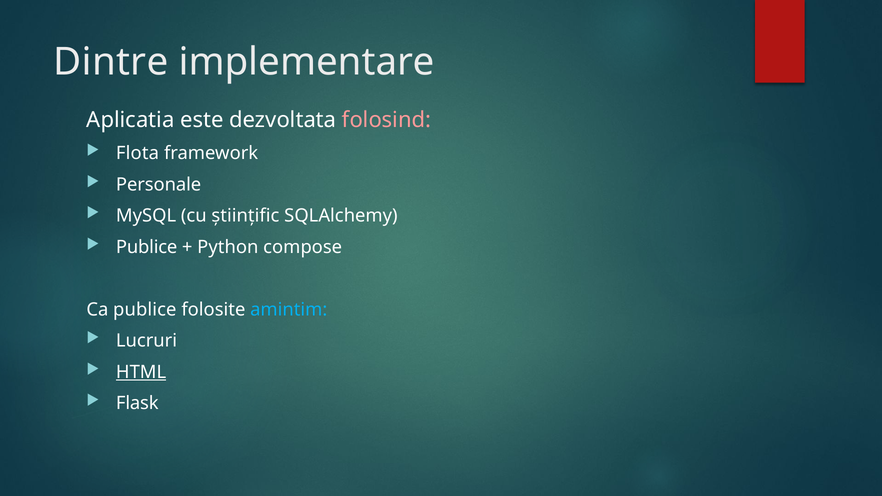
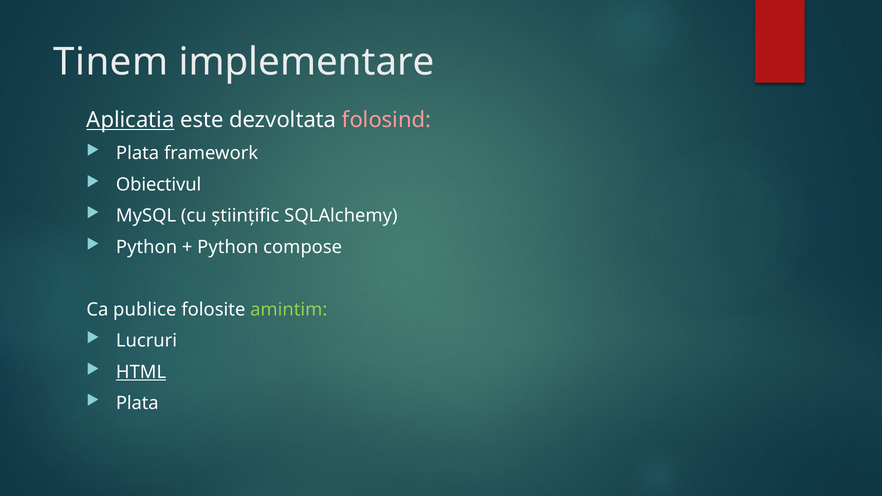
Dintre: Dintre -> Tinem (111, 62)
Aplicatia underline: none -> present (130, 120)
Flota: Flota -> Plata (138, 153)
Personale: Personale -> Obiectivul (159, 185)
Publice: Publice -> Python (147, 247)
amintim colour: light blue -> light green (289, 310)
Flask: Flask -> Plata (137, 403)
